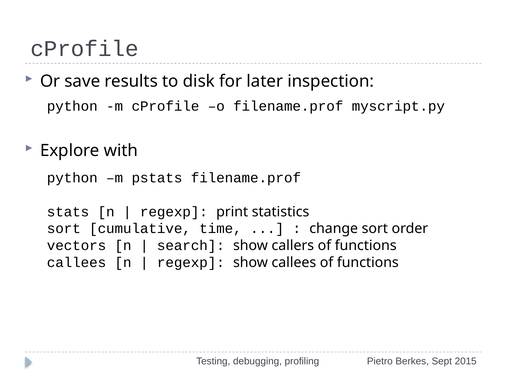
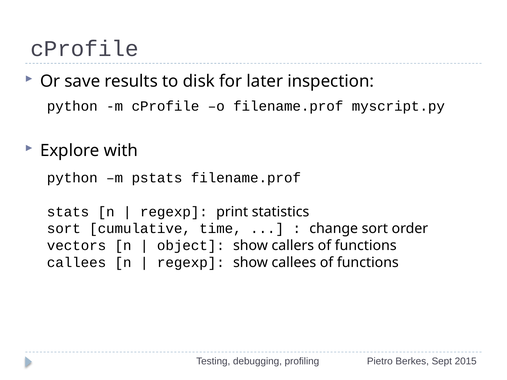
search: search -> object (191, 246)
